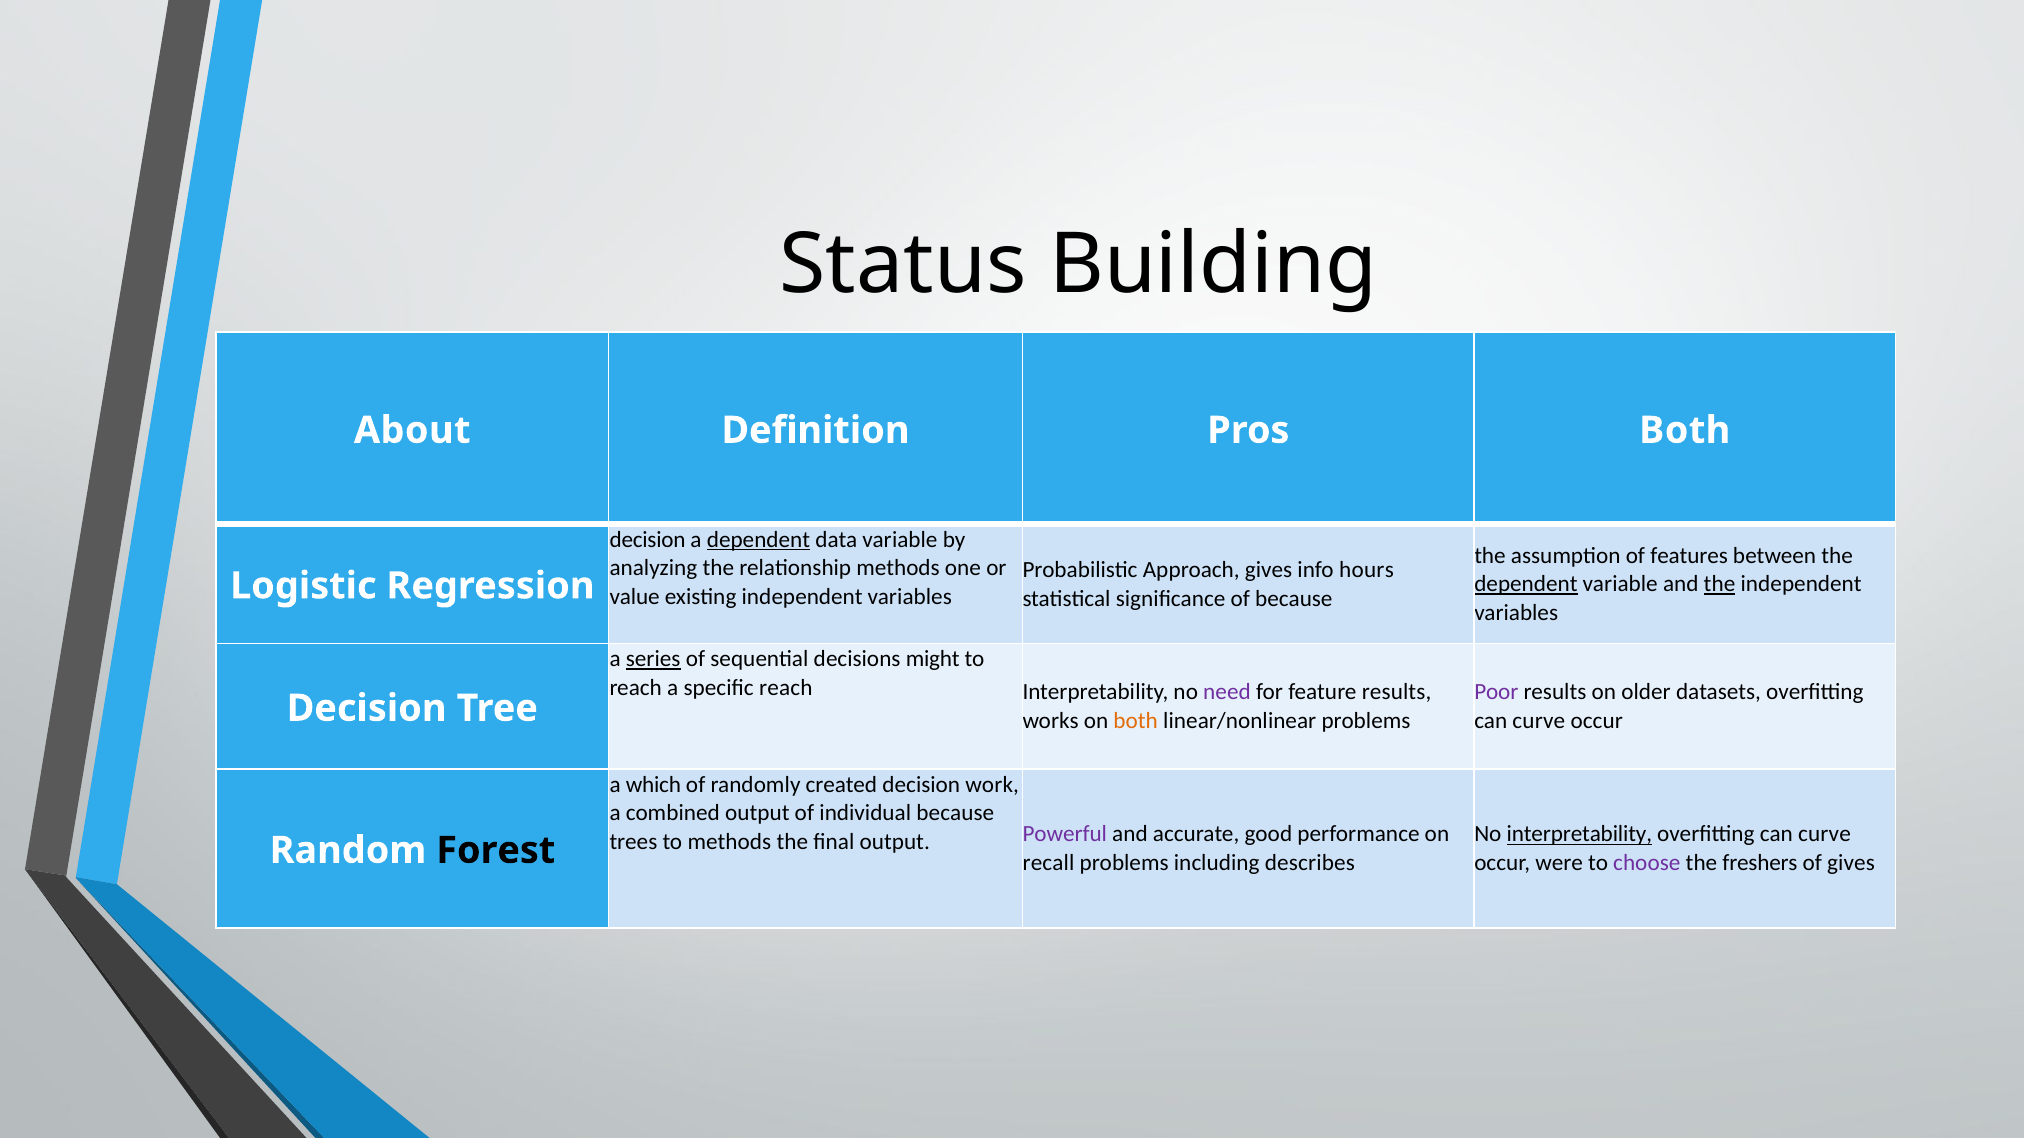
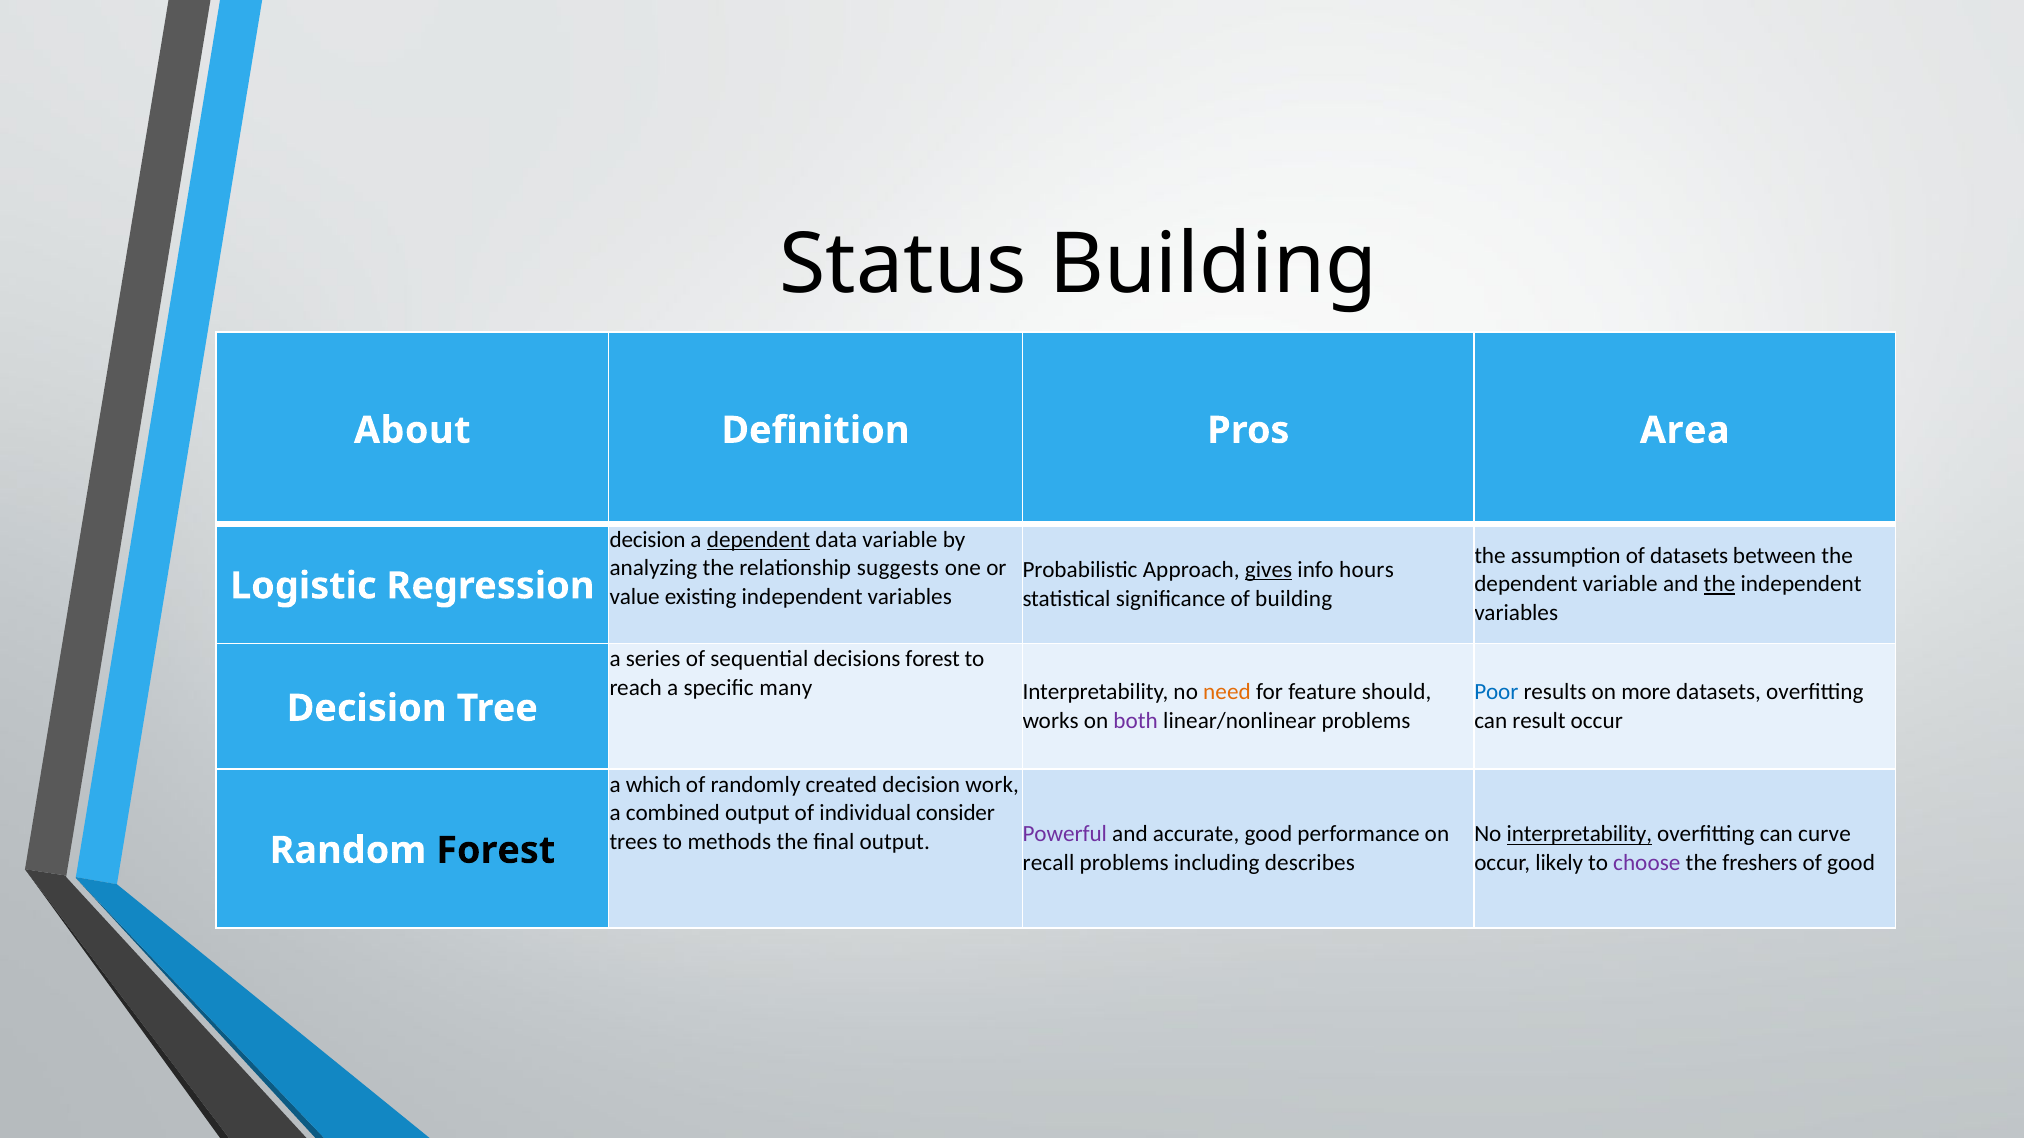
Pros Both: Both -> Area (1685, 431)
of features: features -> datasets (1689, 556)
relationship methods: methods -> suggests (898, 569)
gives underline: none -> present (1269, 570)
dependent underline: present -> none (1526, 584)
of because: because -> building (1294, 599)
series underline: present -> none (653, 659)
decisions might: might -> forest (933, 659)
specific reach: reach -> many (786, 688)
need colour: purple -> orange (1227, 692)
feature results: results -> should (1397, 692)
Poor colour: purple -> blue (1496, 692)
older: older -> more (1646, 692)
both colour: orange -> purple (1136, 721)
curve: curve -> result (1539, 721)
individual because: because -> consider (955, 813)
were: were -> likely (1559, 863)
of gives: gives -> good (1851, 863)
